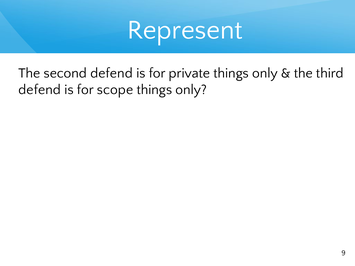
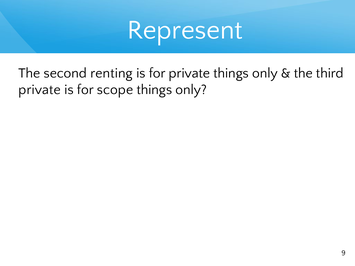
second defend: defend -> renting (112, 73)
defend: defend -> private (40, 90)
